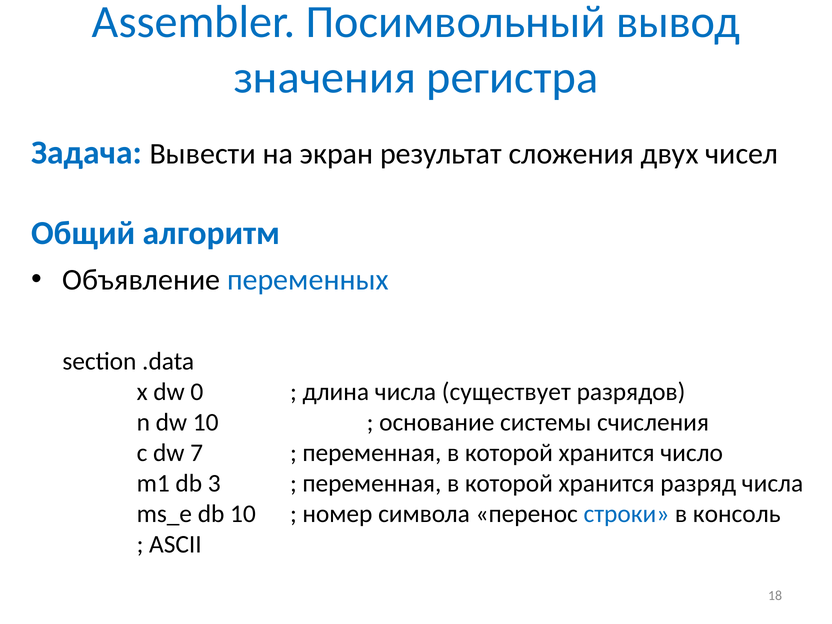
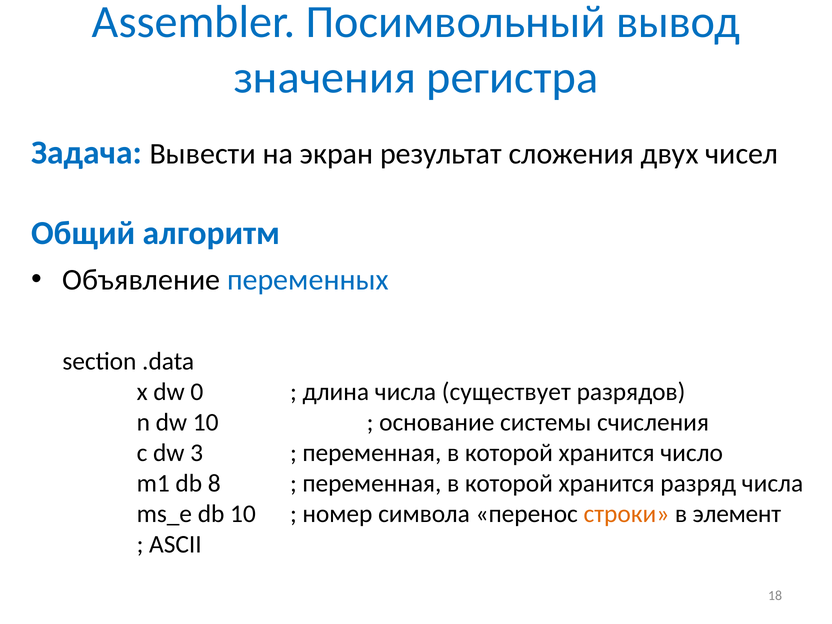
7: 7 -> 3 (197, 453)
3: 3 -> 8 (214, 483)
строки colour: blue -> orange (626, 514)
консоль: консоль -> элемент (737, 514)
